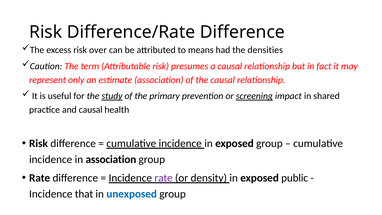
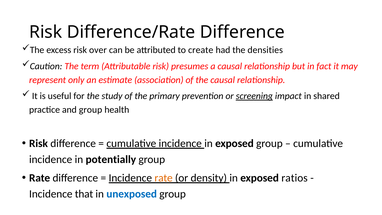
means: means -> create (201, 50)
study underline: present -> none (112, 96)
and causal: causal -> group (91, 110)
in association: association -> potentially (111, 159)
rate colour: purple -> orange (164, 178)
public: public -> ratios (295, 178)
